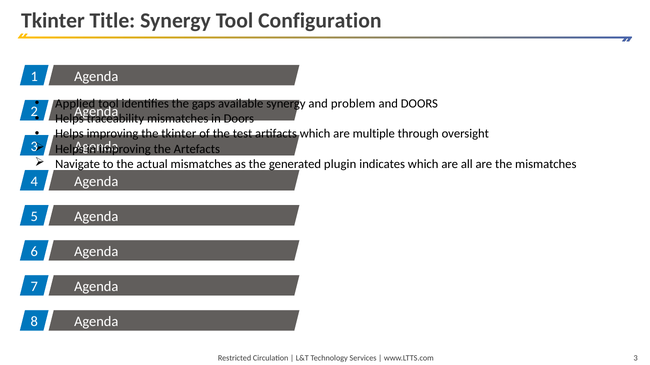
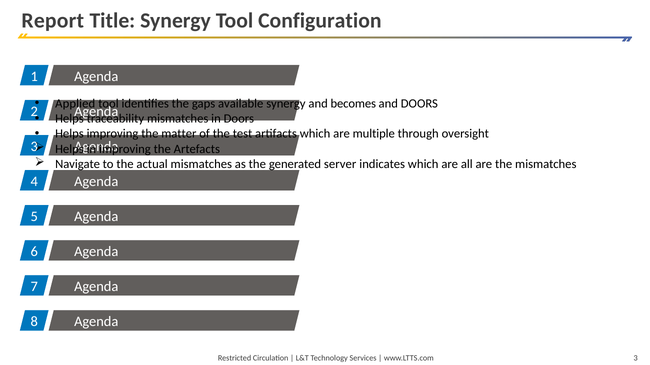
Tkinter: Tkinter -> Report (53, 21)
problem: problem -> becomes (353, 104)
the tkinter: tkinter -> matter (179, 134)
plugin: plugin -> server (340, 164)
